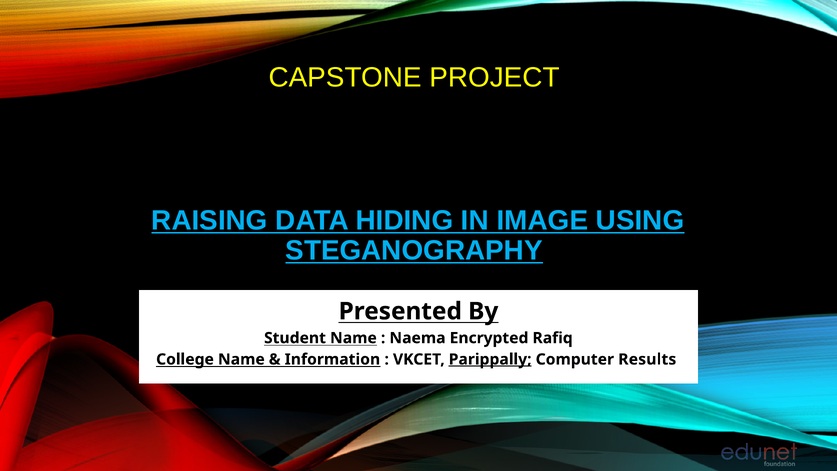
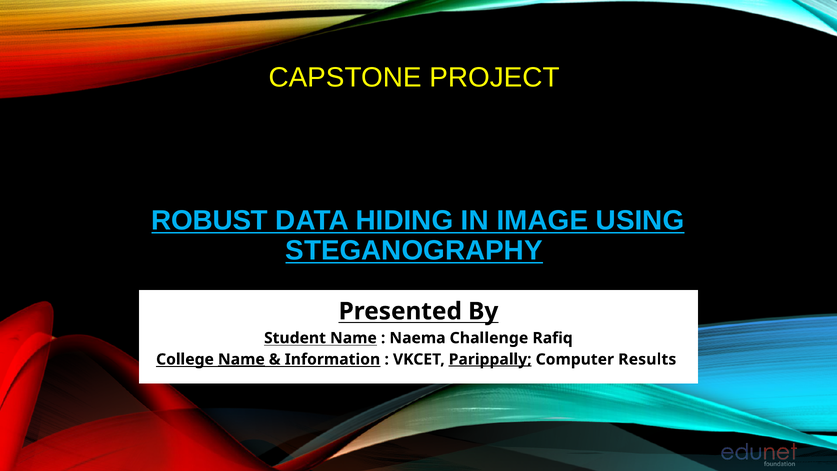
RAISING: RAISING -> ROBUST (210, 220)
Encrypted: Encrypted -> Challenge (489, 338)
Name underline: none -> present (241, 359)
